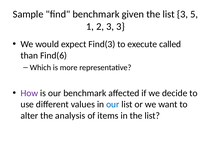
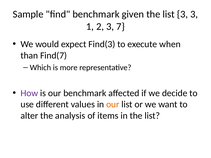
3 5: 5 -> 3 (194, 14)
3 3: 3 -> 7 (121, 27)
called: called -> when (170, 44)
Find(6: Find(6 -> Find(7 (54, 56)
our colour: blue -> orange (113, 105)
